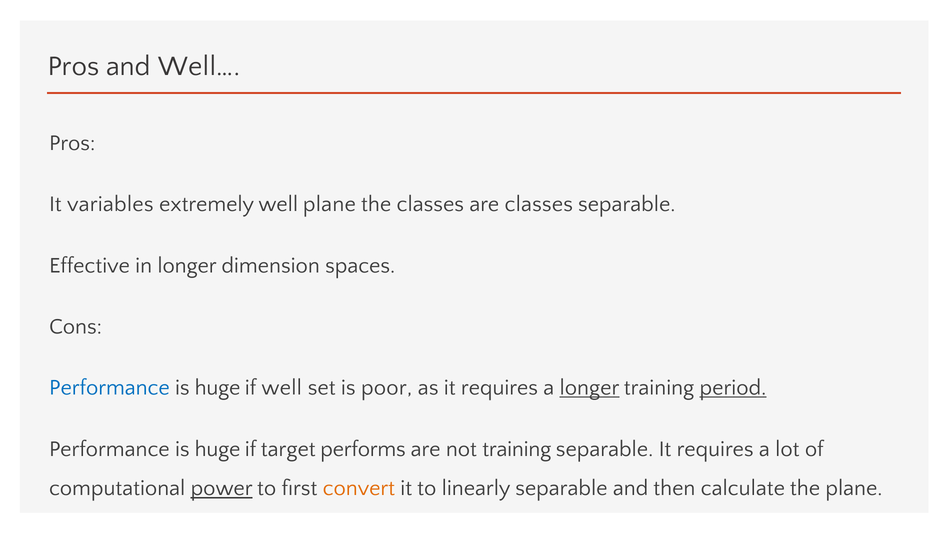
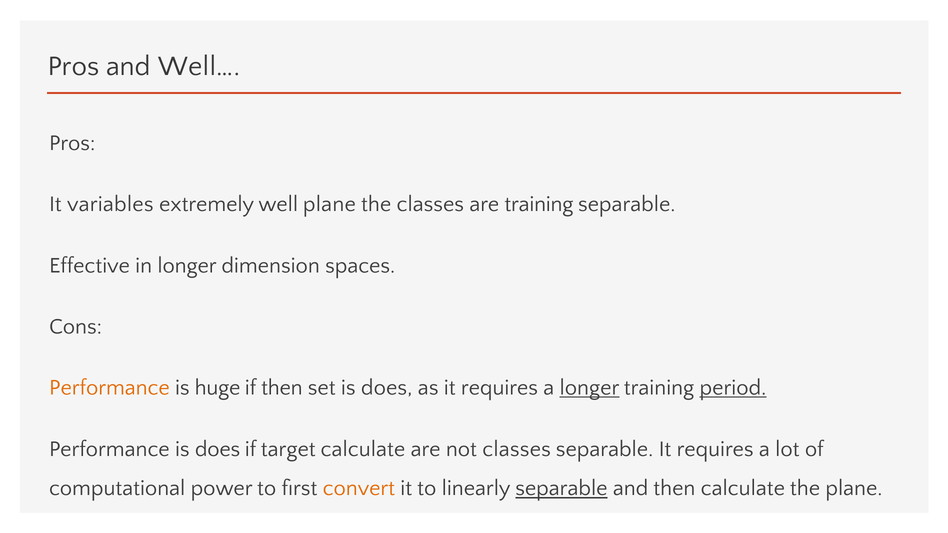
are classes: classes -> training (539, 204)
Performance colour: blue -> orange (109, 388)
if well: well -> then (282, 388)
set is poor: poor -> does (387, 388)
huge: huge -> does (218, 449)
target performs: performs -> calculate (363, 449)
not training: training -> classes (517, 449)
power underline: present -> none (222, 488)
separable underline: none -> present (561, 488)
